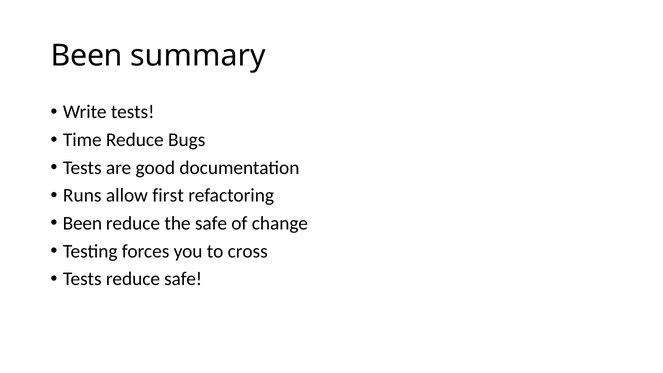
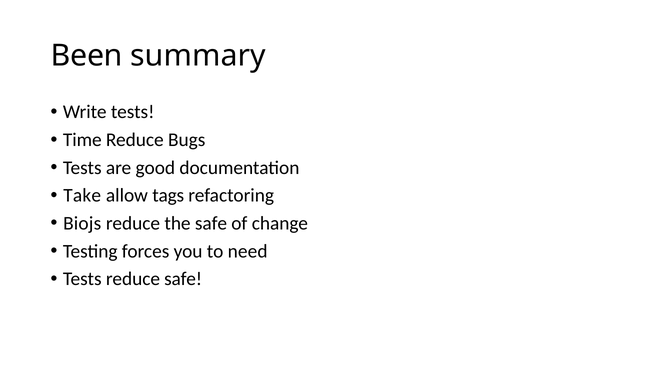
Runs: Runs -> Take (82, 195)
first: first -> tags (168, 195)
Been: Been -> Biojs (82, 223)
cross: cross -> need (248, 251)
